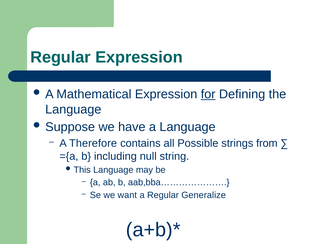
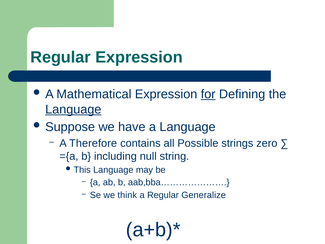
Language underline: none -> present (73, 109)
from: from -> zero (267, 143)
want: want -> think (127, 195)
